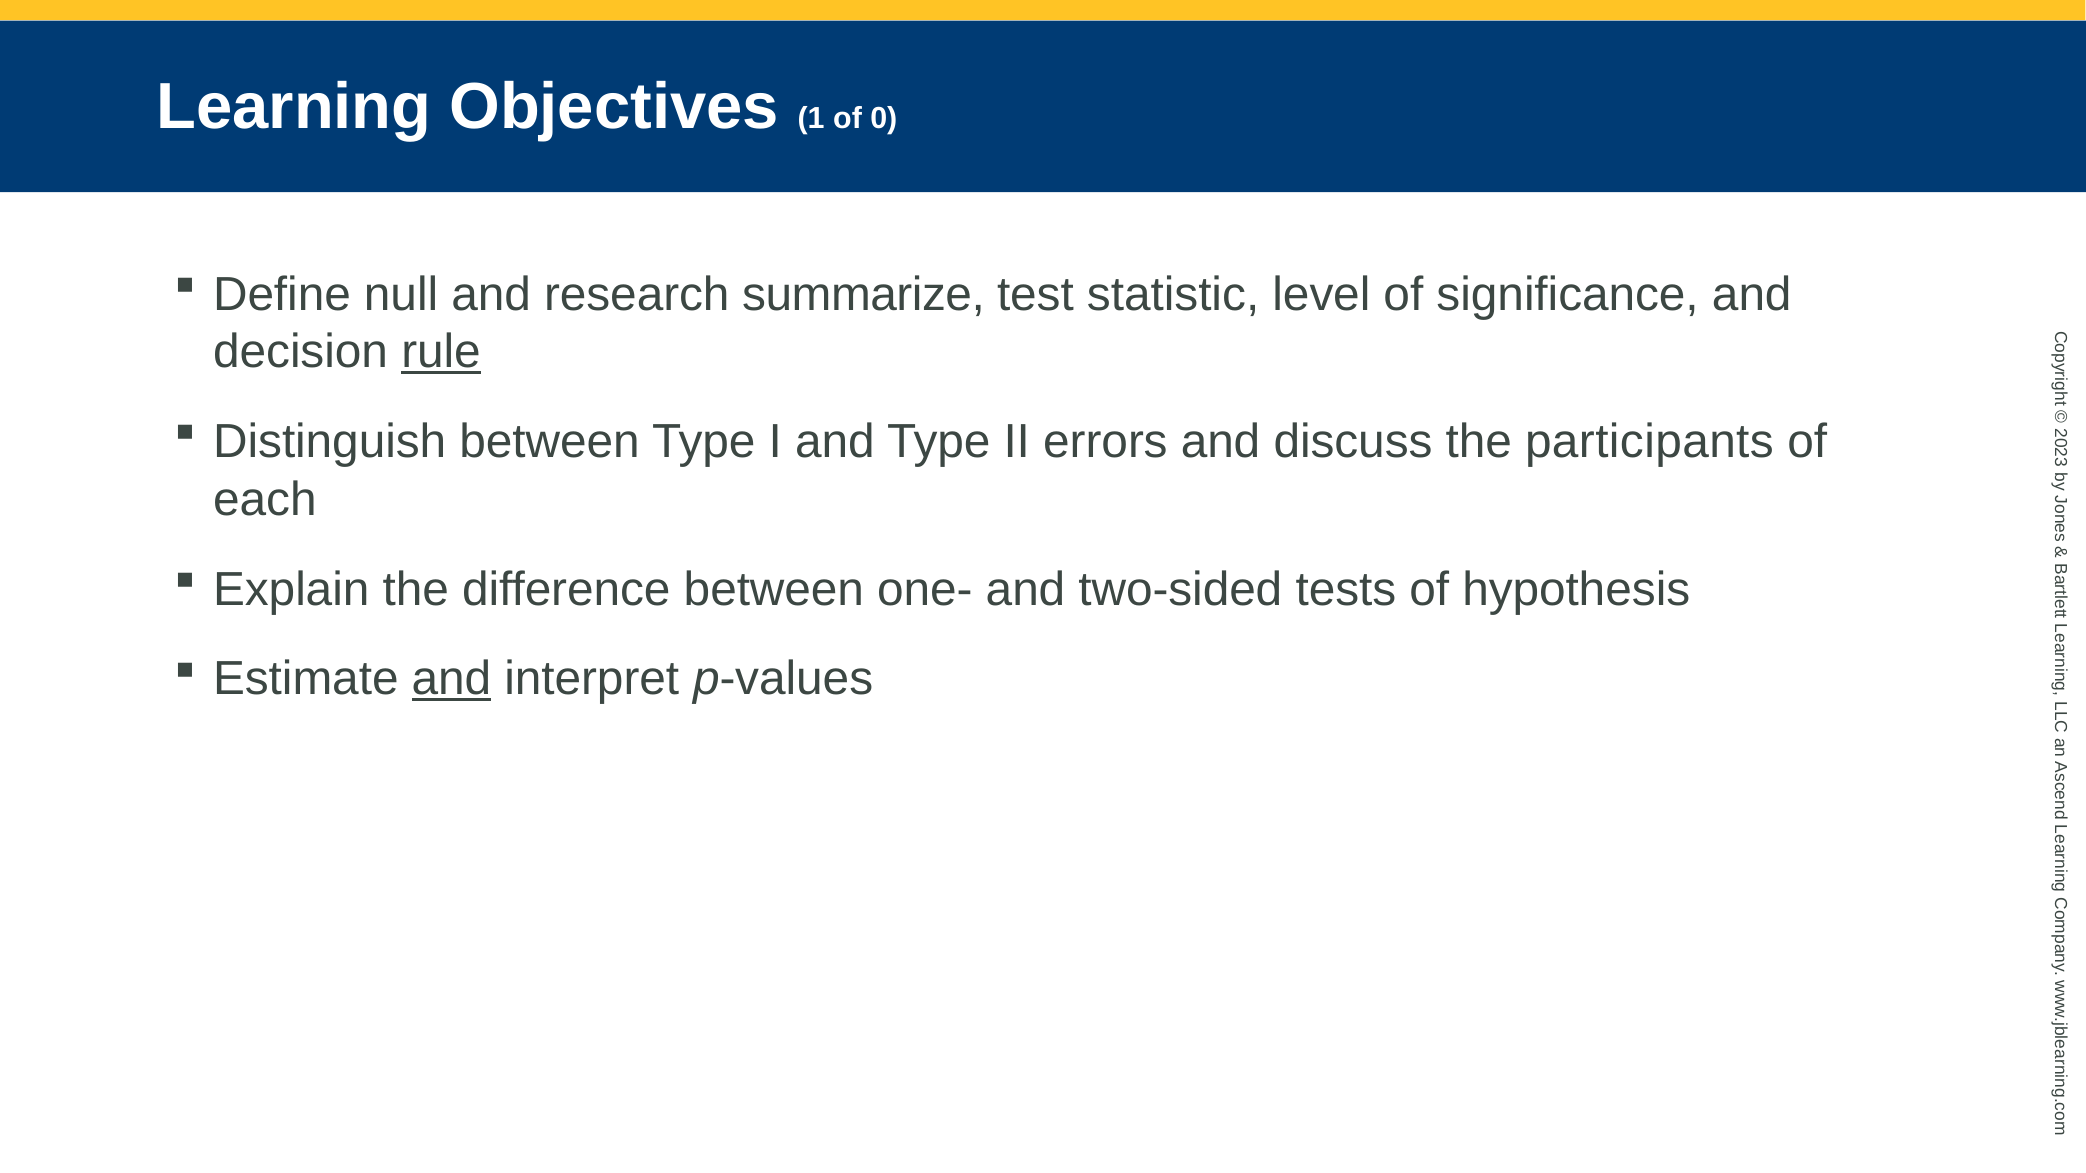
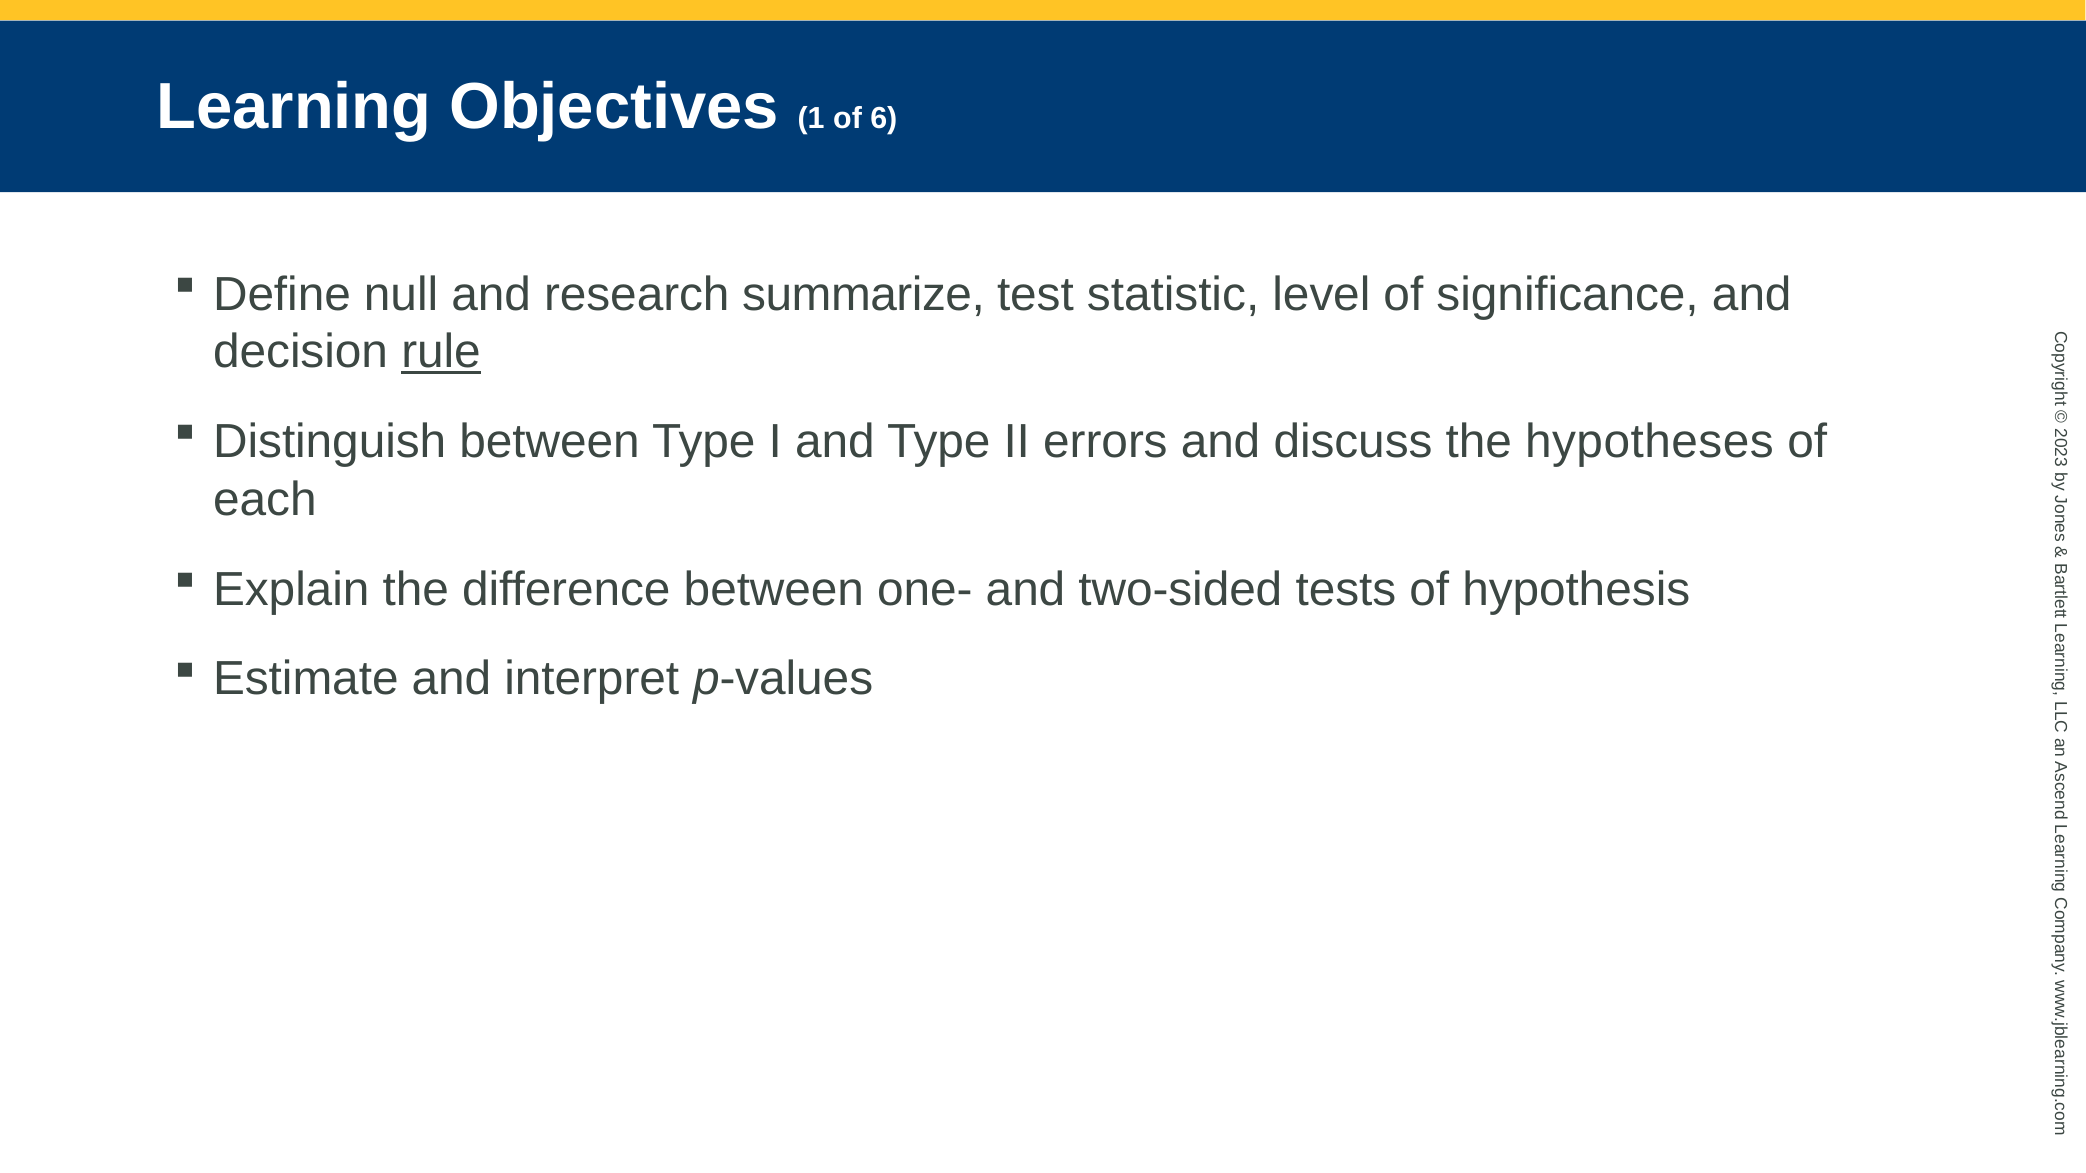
of 0: 0 -> 6 (884, 119)
participants: participants -> hypotheses (1649, 442)
and underline: present -> none (451, 679)
